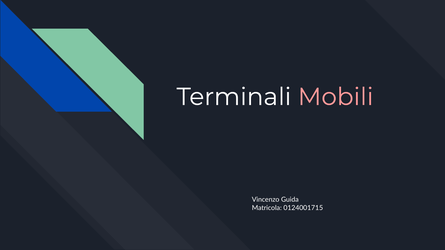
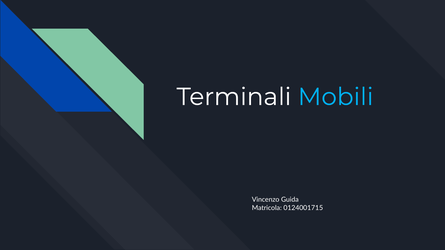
Mobili colour: pink -> light blue (336, 97)
